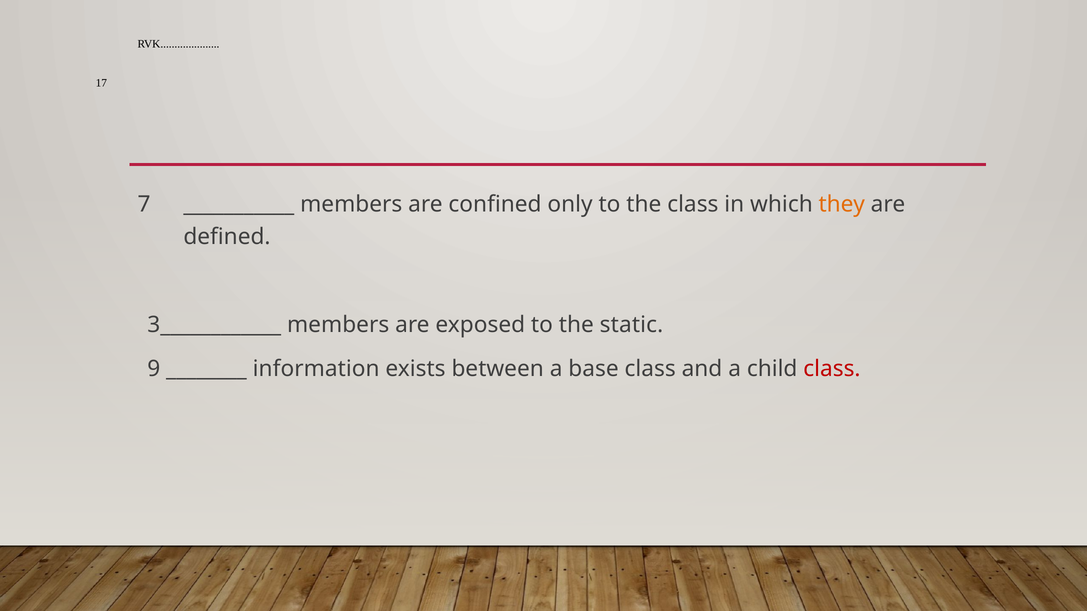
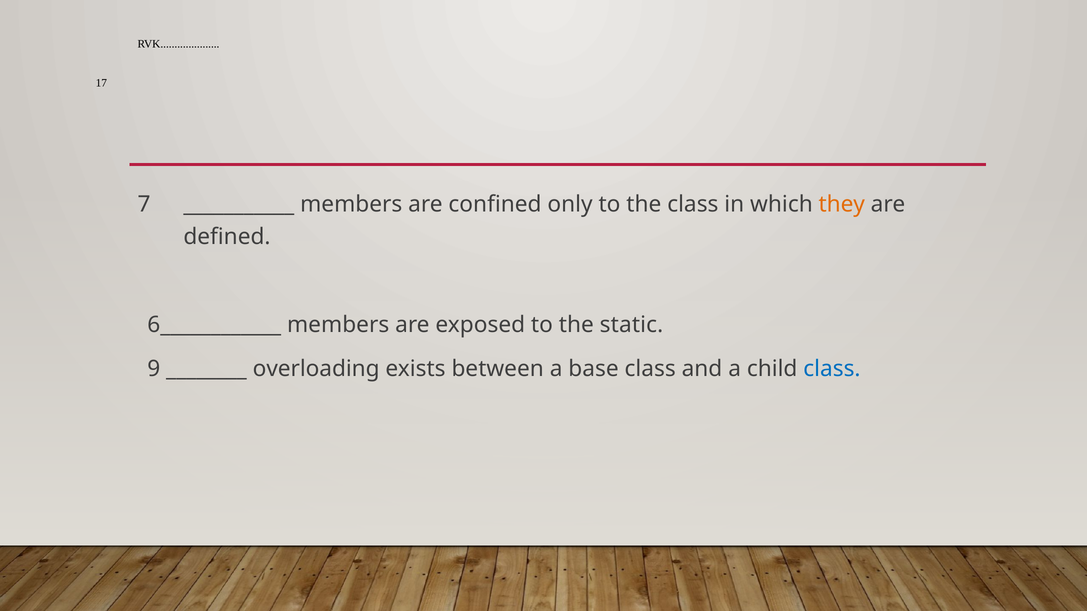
3____________: 3____________ -> 6____________ (214, 325)
information: information -> overloading (316, 369)
class colour: red -> blue (832, 369)
